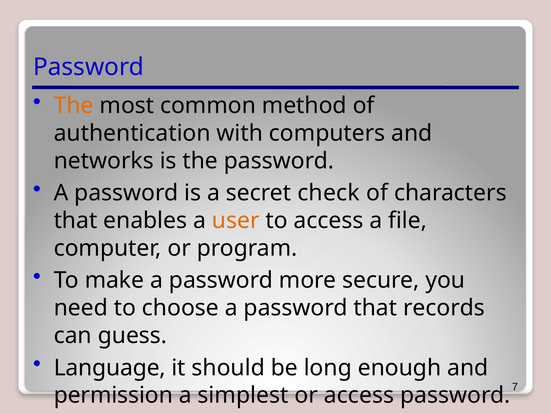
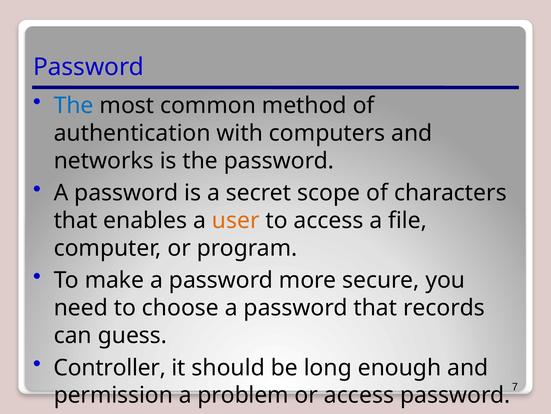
The colour: orange -> blue (74, 105)
check: check -> scope (329, 193)
Language: Language -> Controller (110, 367)
simplest: simplest -> problem (243, 395)
